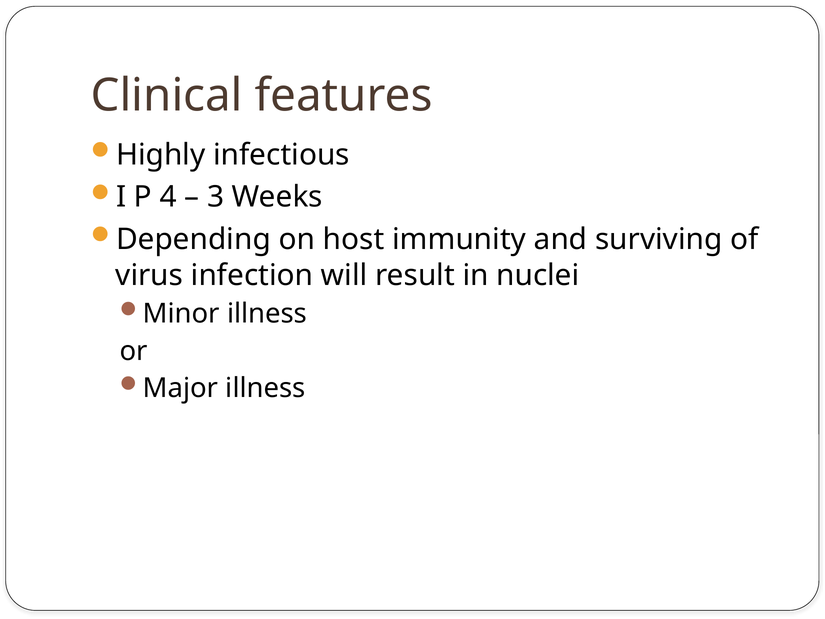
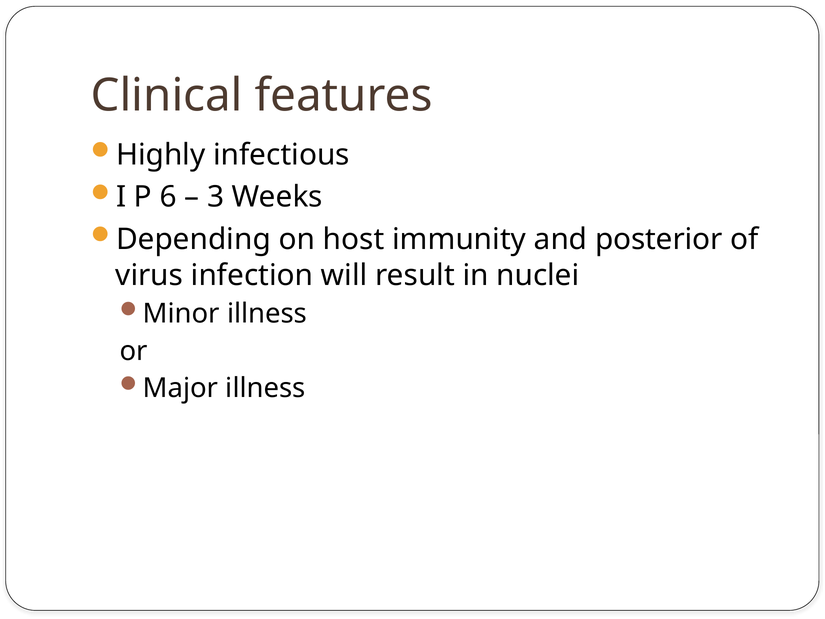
4: 4 -> 6 (168, 197)
surviving: surviving -> posterior (659, 239)
